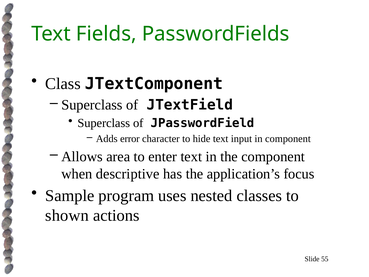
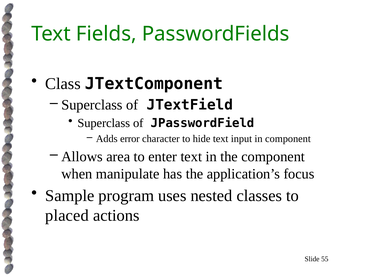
descriptive: descriptive -> manipulate (128, 174)
shown: shown -> placed (67, 215)
